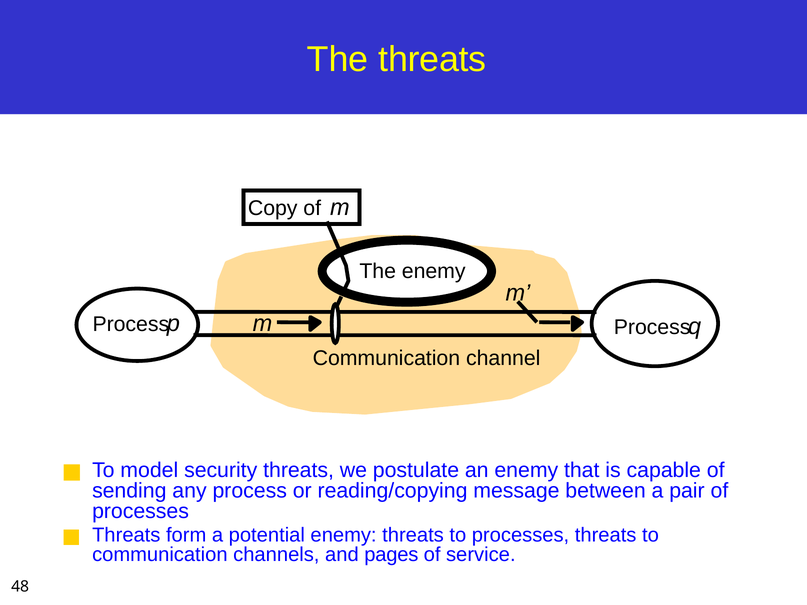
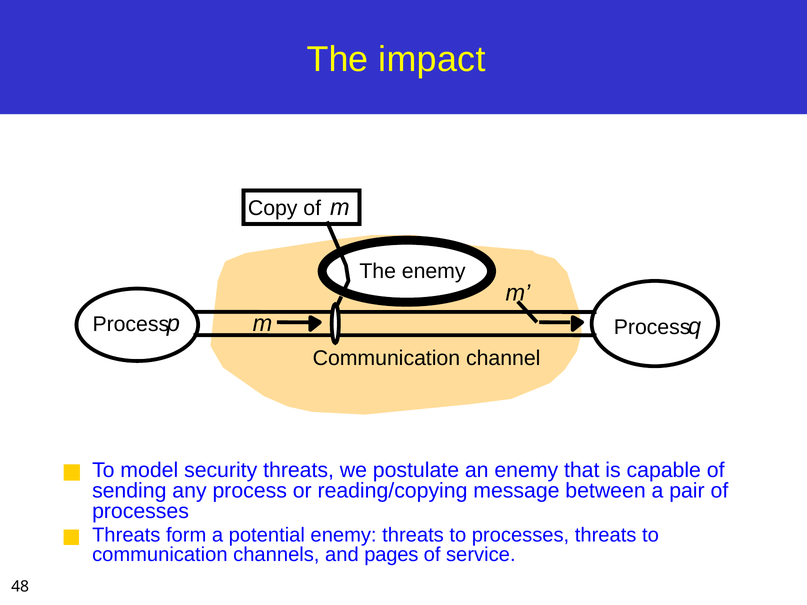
The threats: threats -> impact (432, 60)
